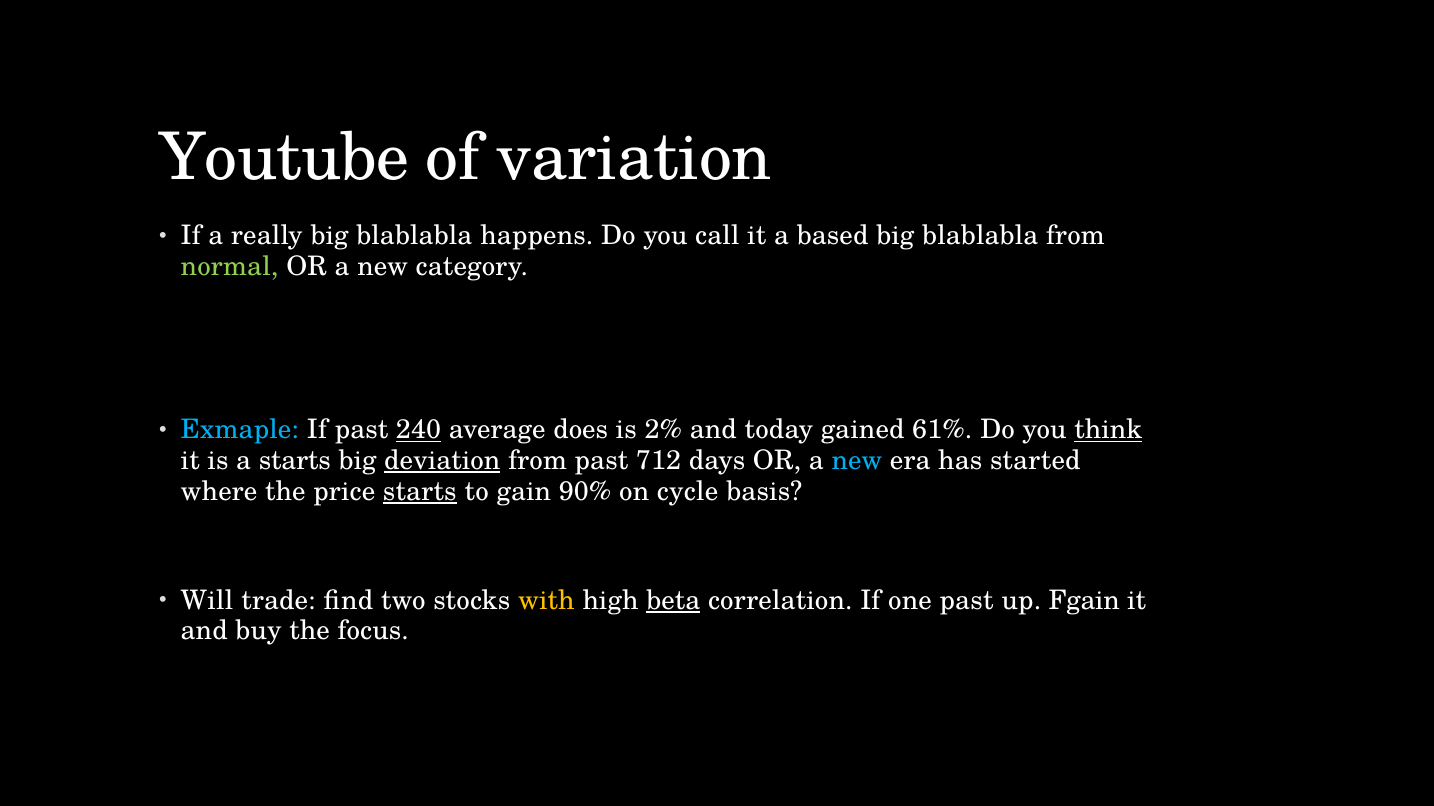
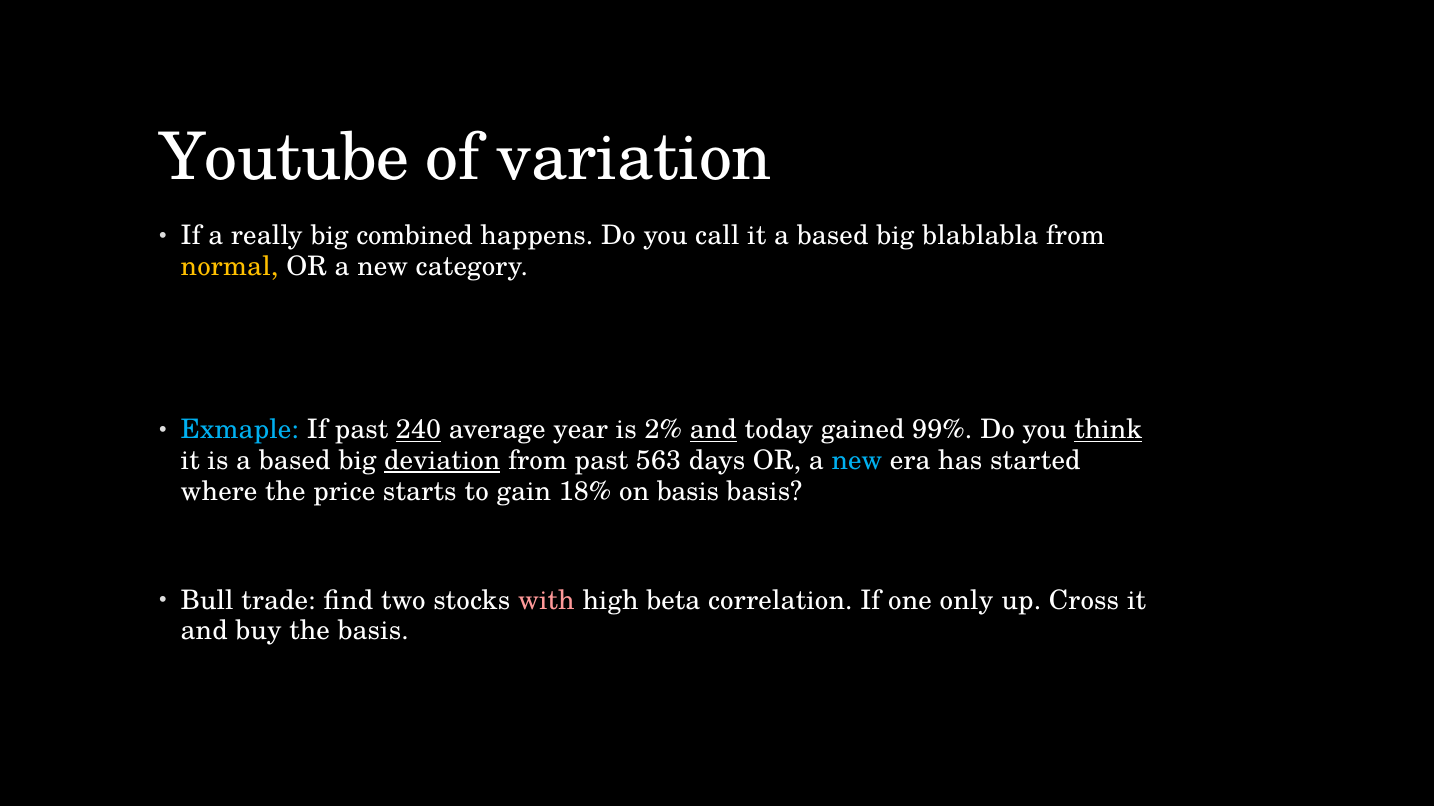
really big blablabla: blablabla -> combined (415, 236)
normal colour: light green -> yellow (230, 267)
does: does -> year (581, 430)
and underline: none -> present (713, 430)
61%: 61% -> 99% (942, 430)
is a starts: starts -> based (295, 461)
712: 712 -> 563 (659, 461)
starts underline: present -> none (420, 492)
90%: 90% -> 18% (585, 492)
on cycle: cycle -> basis (688, 492)
Will: Will -> Bull (207, 601)
with colour: yellow -> pink (546, 601)
beta underline: present -> none (673, 601)
one past: past -> only (967, 601)
Fgain: Fgain -> Cross (1084, 601)
the focus: focus -> basis (373, 632)
